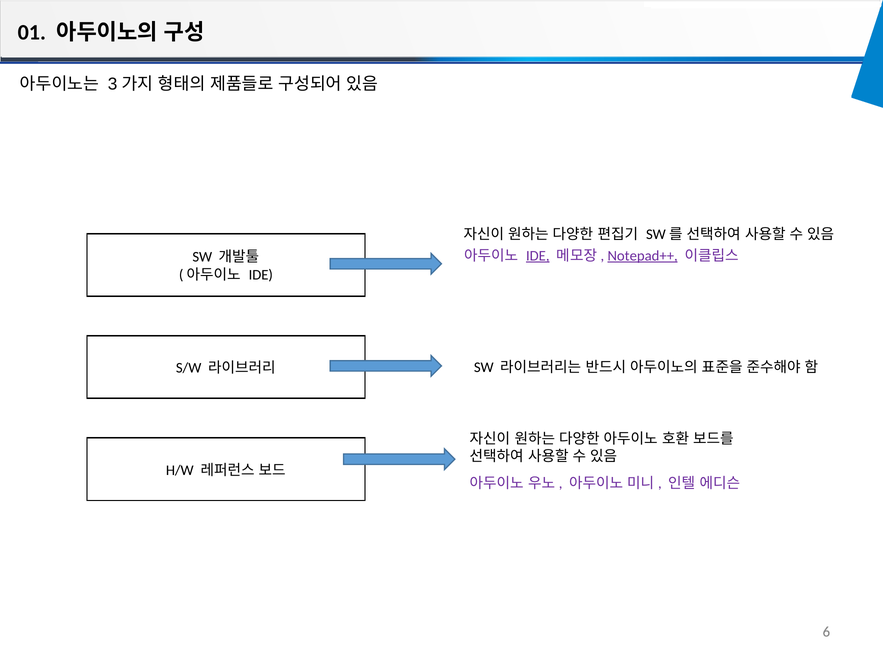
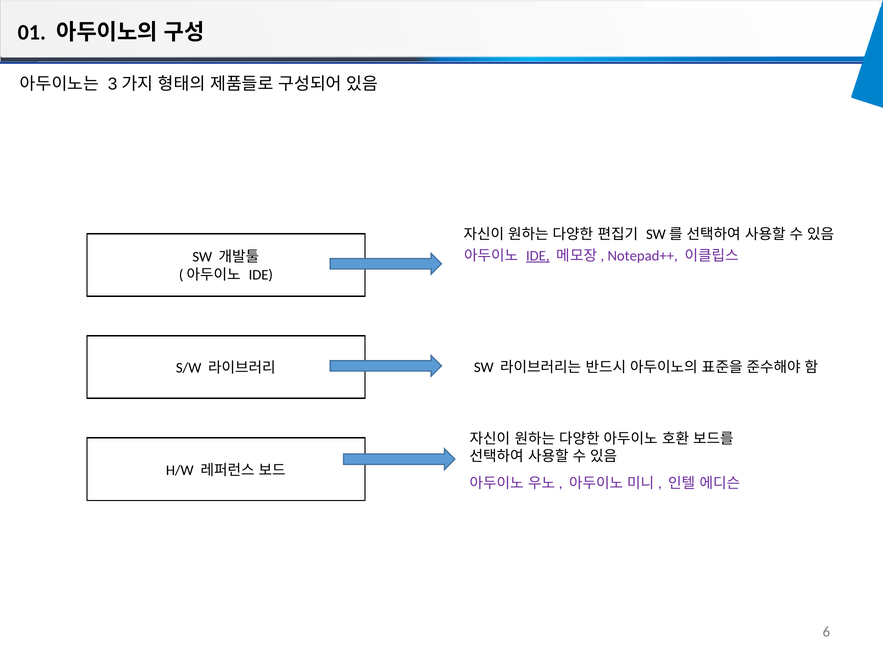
Notepad++ underline: present -> none (643, 256)
